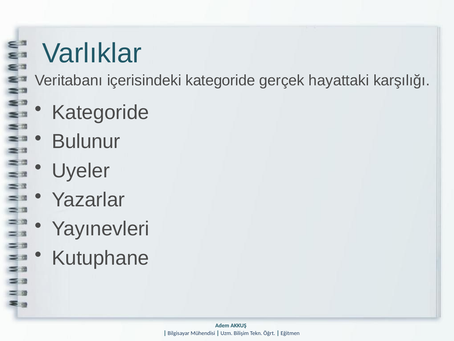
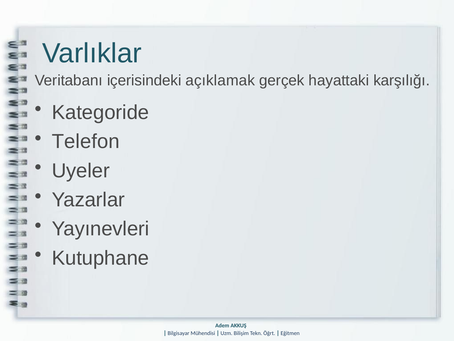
içerisindeki kategoride: kategoride -> açıklamak (220, 80)
Bulunur: Bulunur -> Telefon (86, 141)
